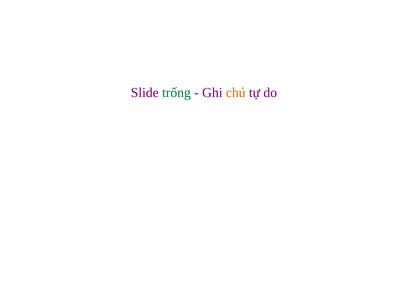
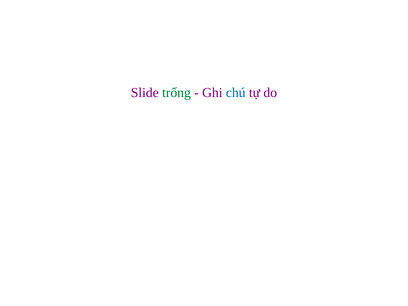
chú colour: orange -> blue (236, 93)
